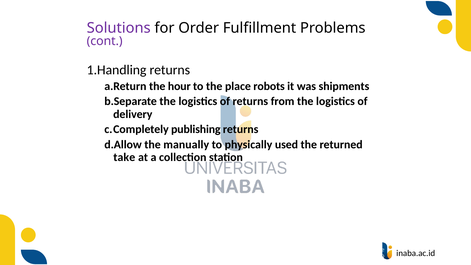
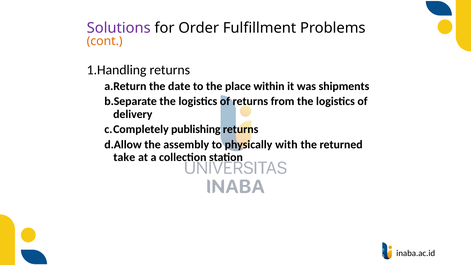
cont colour: purple -> orange (105, 41)
hour: hour -> date (179, 86)
robots: robots -> within (269, 86)
manually: manually -> assembly (186, 144)
used: used -> with (286, 144)
